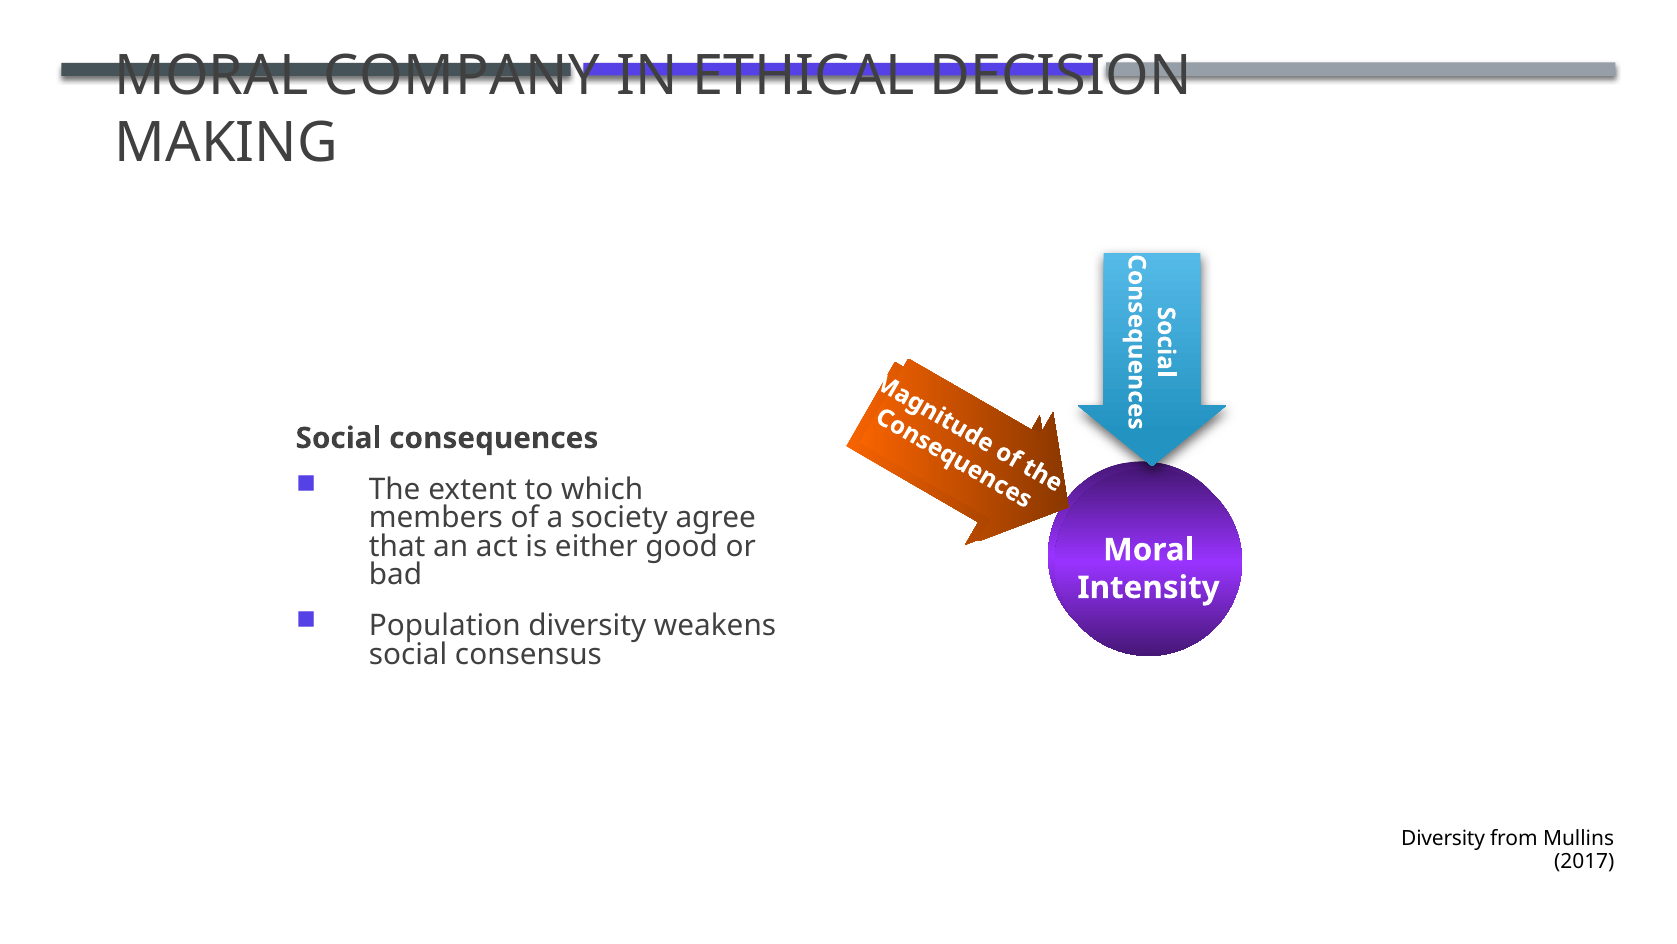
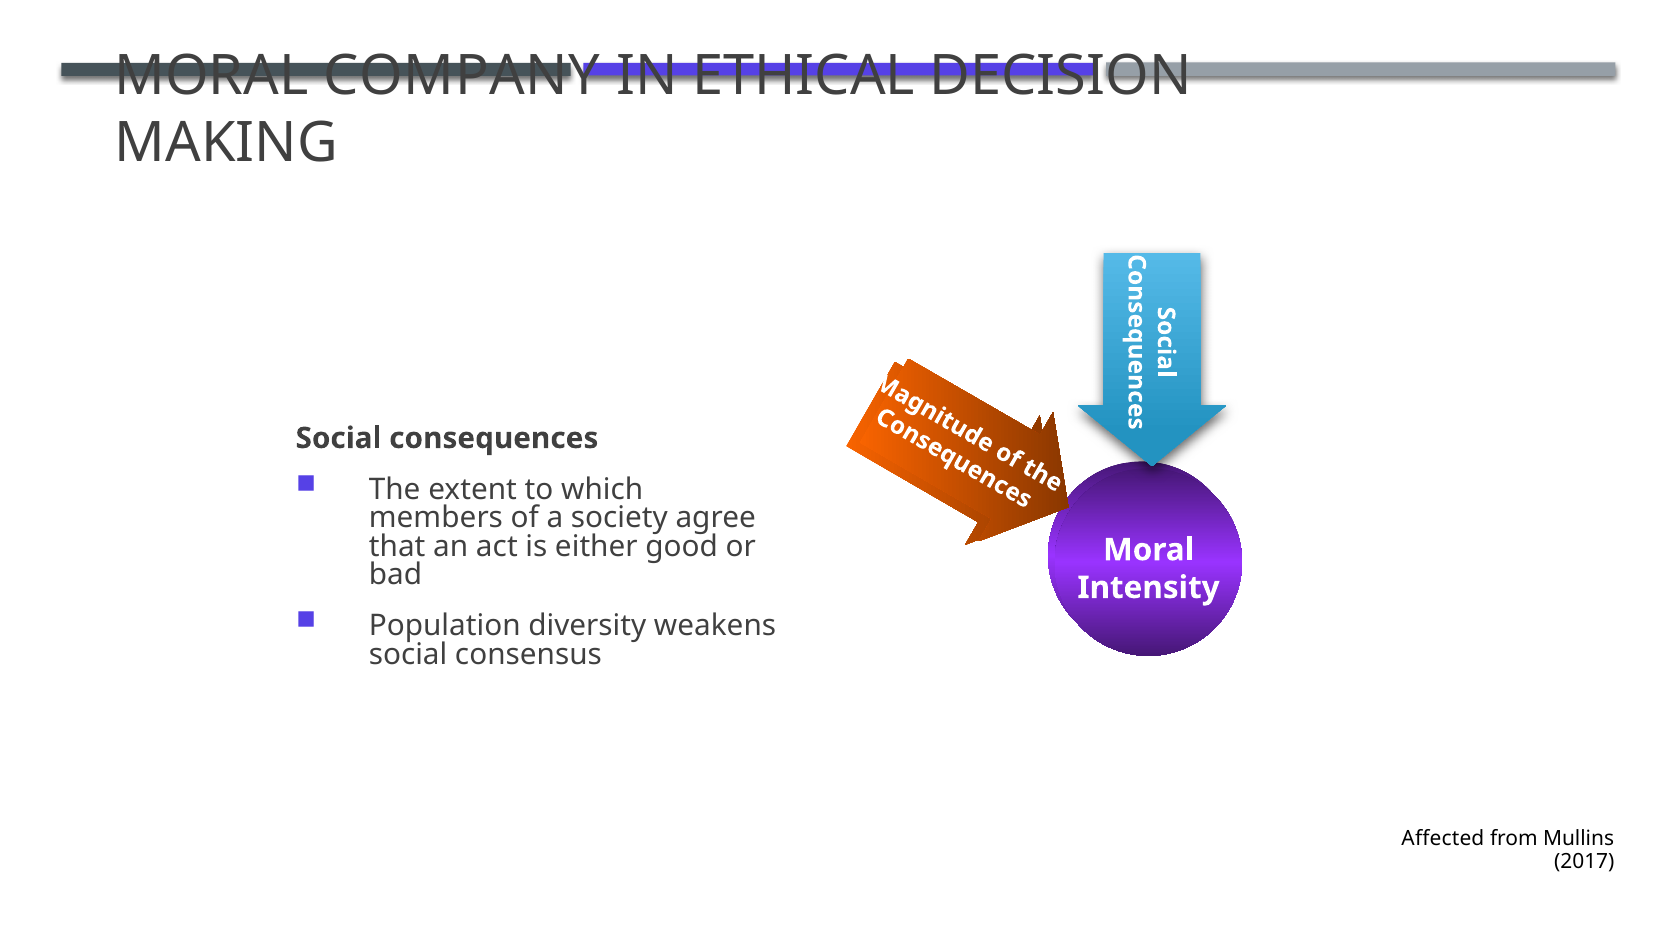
Diversity: Diversity -> Affected (1443, 838)
